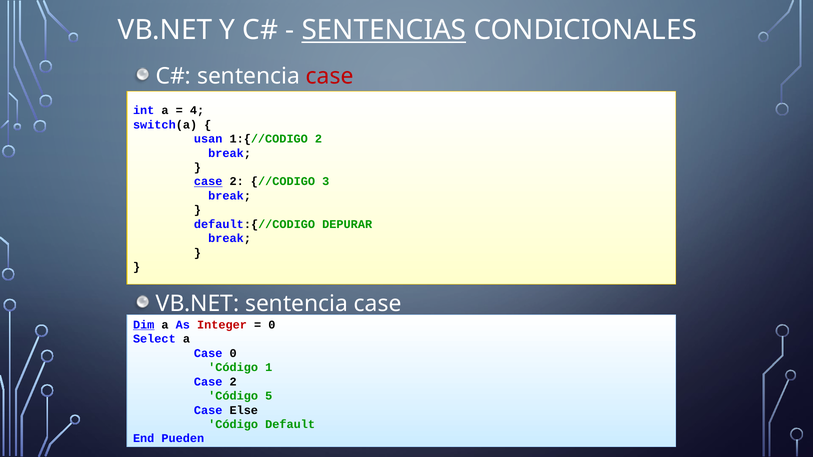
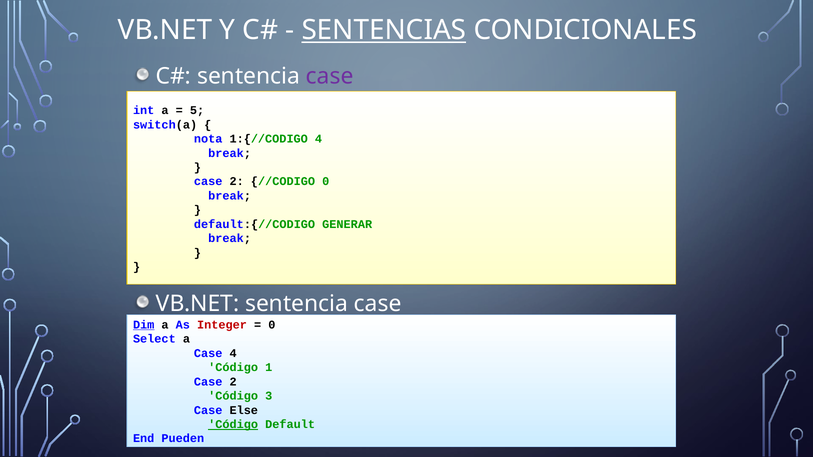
case colour: red -> purple (330, 76)
4: 4 -> 5 (197, 111)
usan: usan -> nota (208, 139)
1:{//CODIGO 2: 2 -> 4 (319, 139)
case underline: present -> none (208, 182)
//CODIGO 3: 3 -> 0 (326, 182)
DEPURAR: DEPURAR -> GENERAR (347, 224)
Case 0: 0 -> 4 (233, 353)
5: 5 -> 3 (269, 396)
Código underline: none -> present (233, 425)
